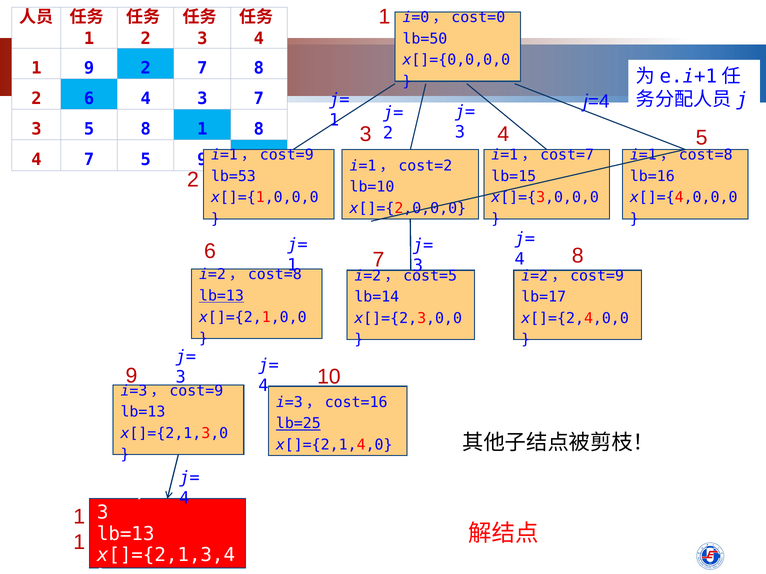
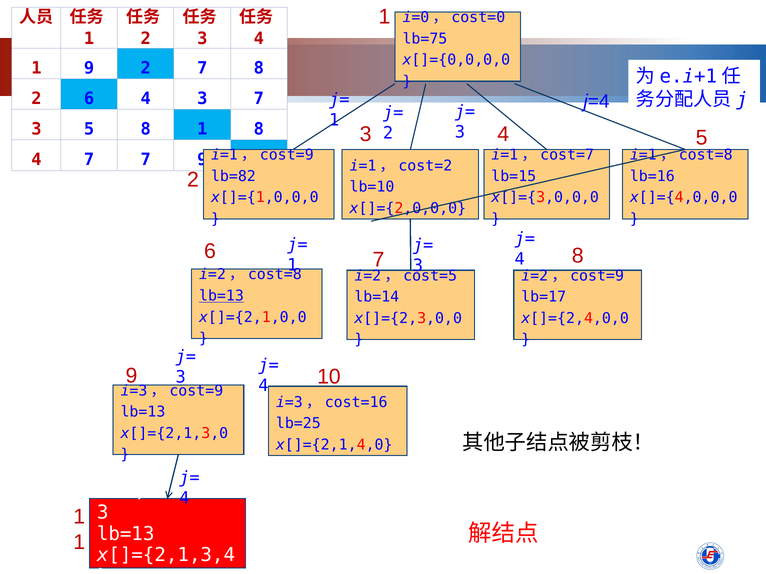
lb=50: lb=50 -> lb=75 (425, 39)
7 5: 5 -> 7 (146, 160)
lb=53: lb=53 -> lb=82 (233, 176)
lb=25 underline: present -> none (298, 424)
